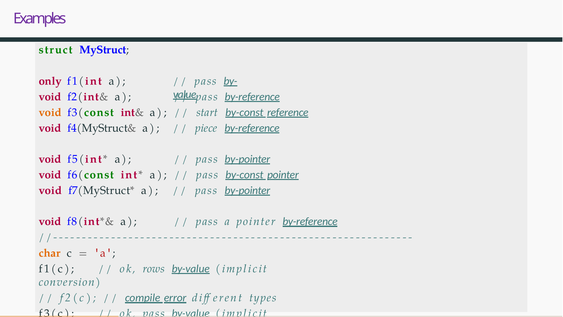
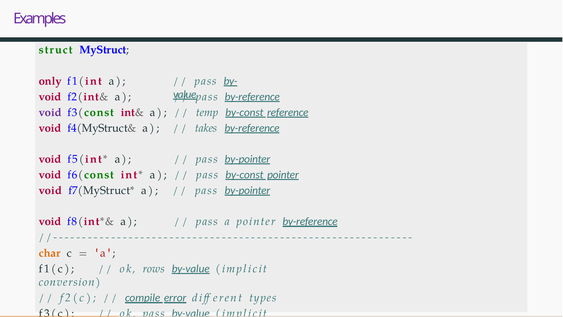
void colour: orange -> purple (50, 112)
start: start -> temp (207, 112)
piece: piece -> takes (206, 128)
